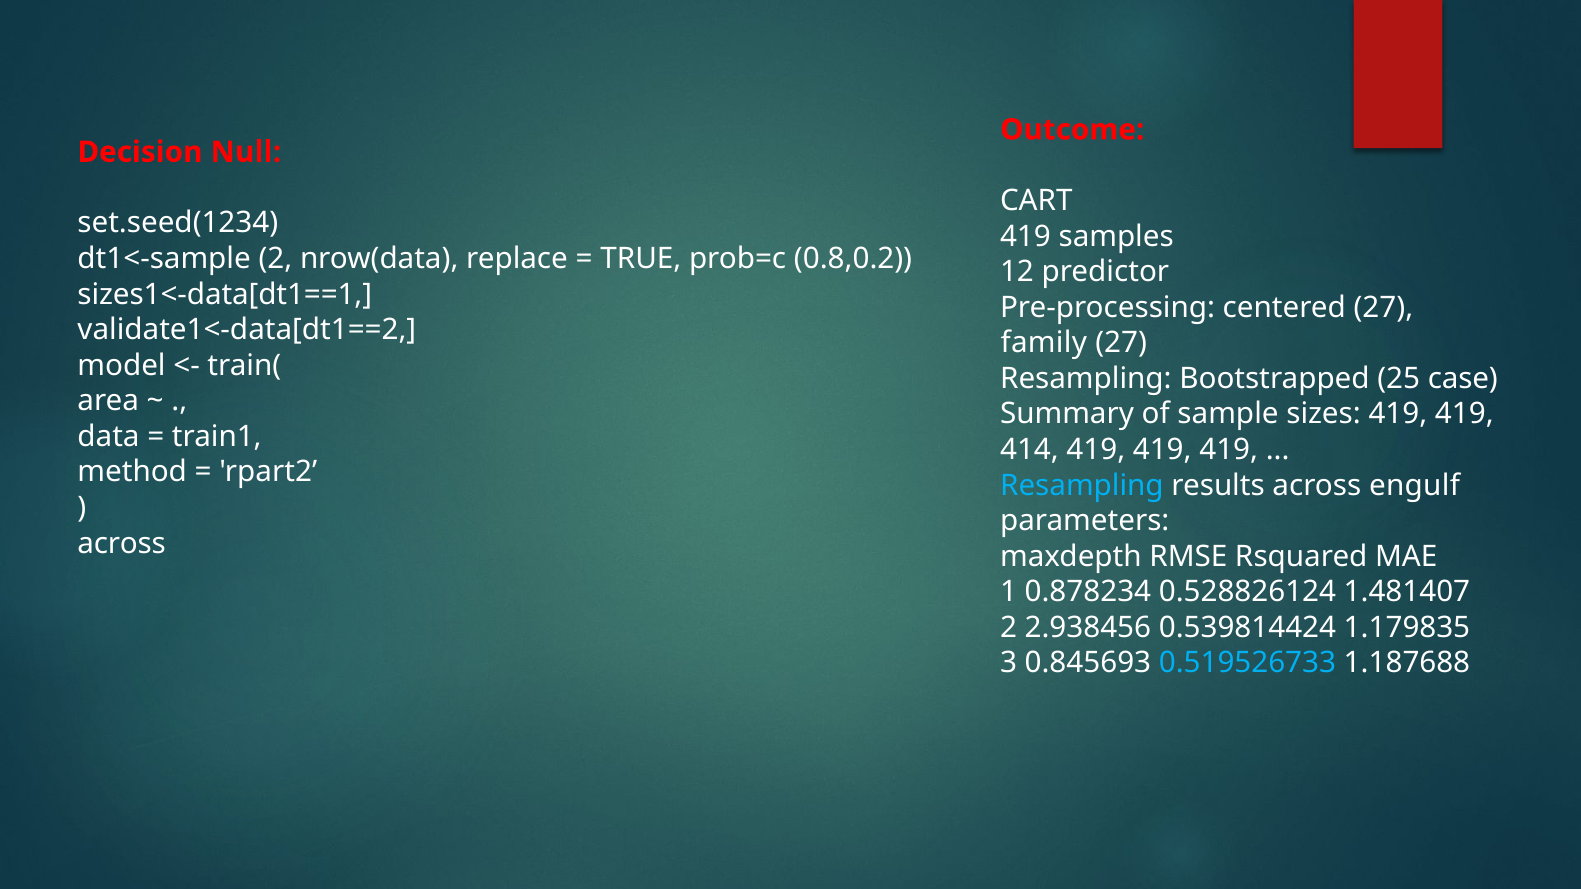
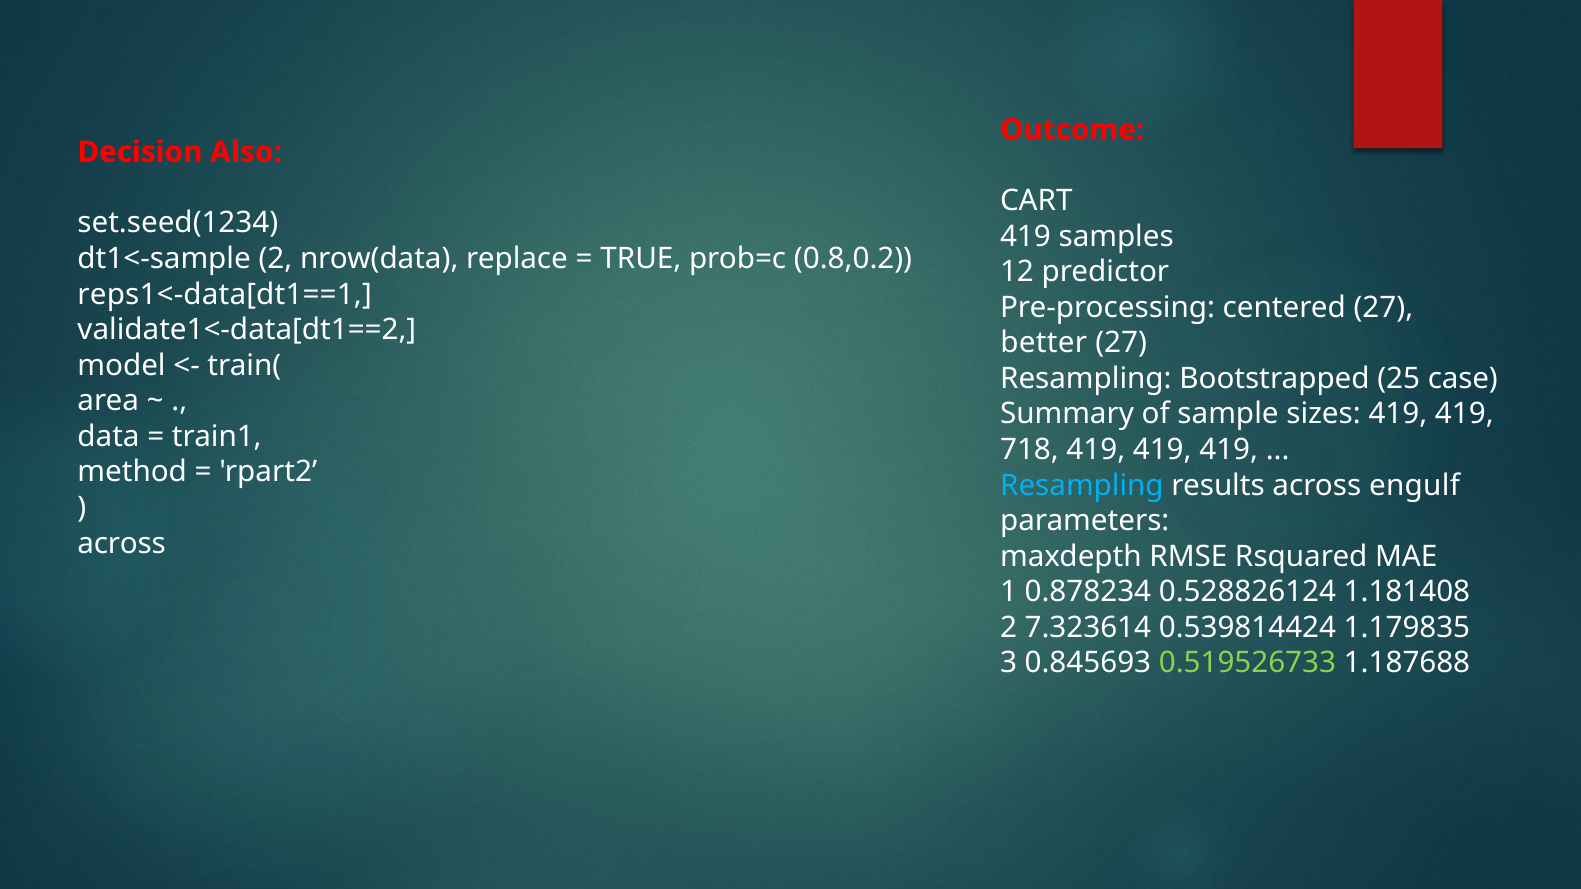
Null: Null -> Also (246, 152)
sizes1<-data[dt1==1: sizes1<-data[dt1==1 -> reps1<-data[dt1==1 (225, 294)
family: family -> better (1044, 343)
414: 414 -> 718 (1029, 450)
1.481407: 1.481407 -> 1.181408 (1407, 592)
2.938456: 2.938456 -> 7.323614 (1088, 628)
0.519526733 colour: light blue -> light green (1247, 663)
